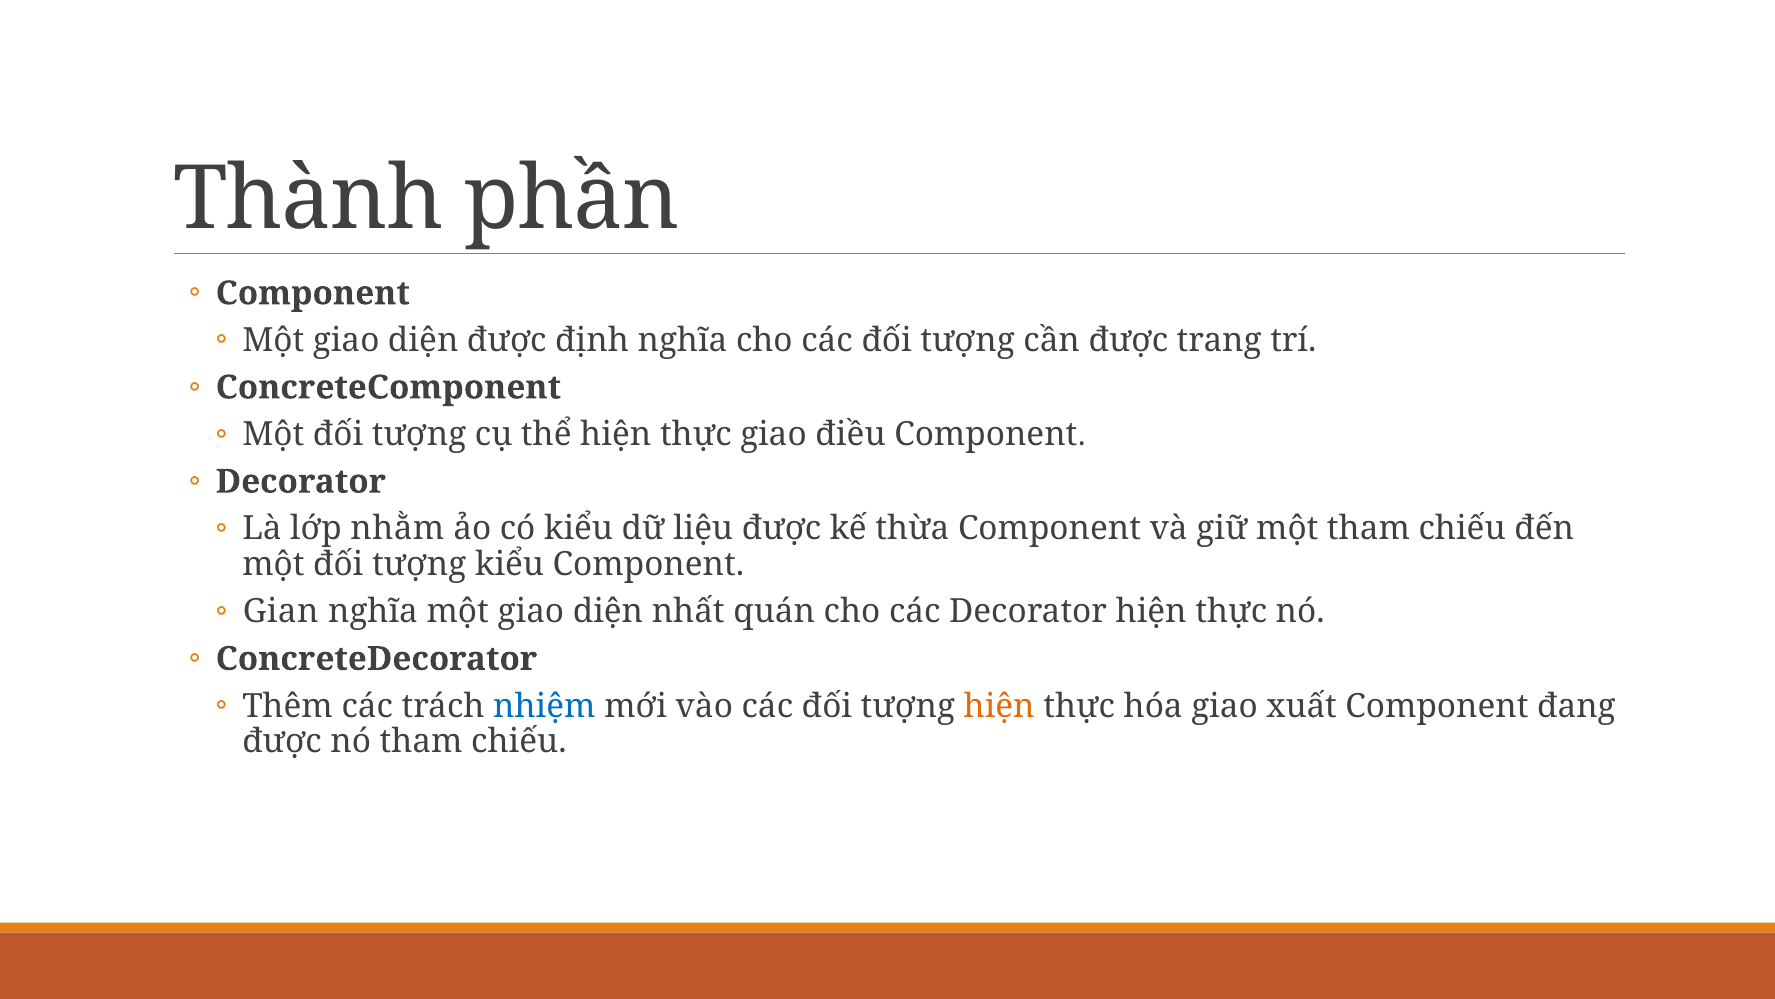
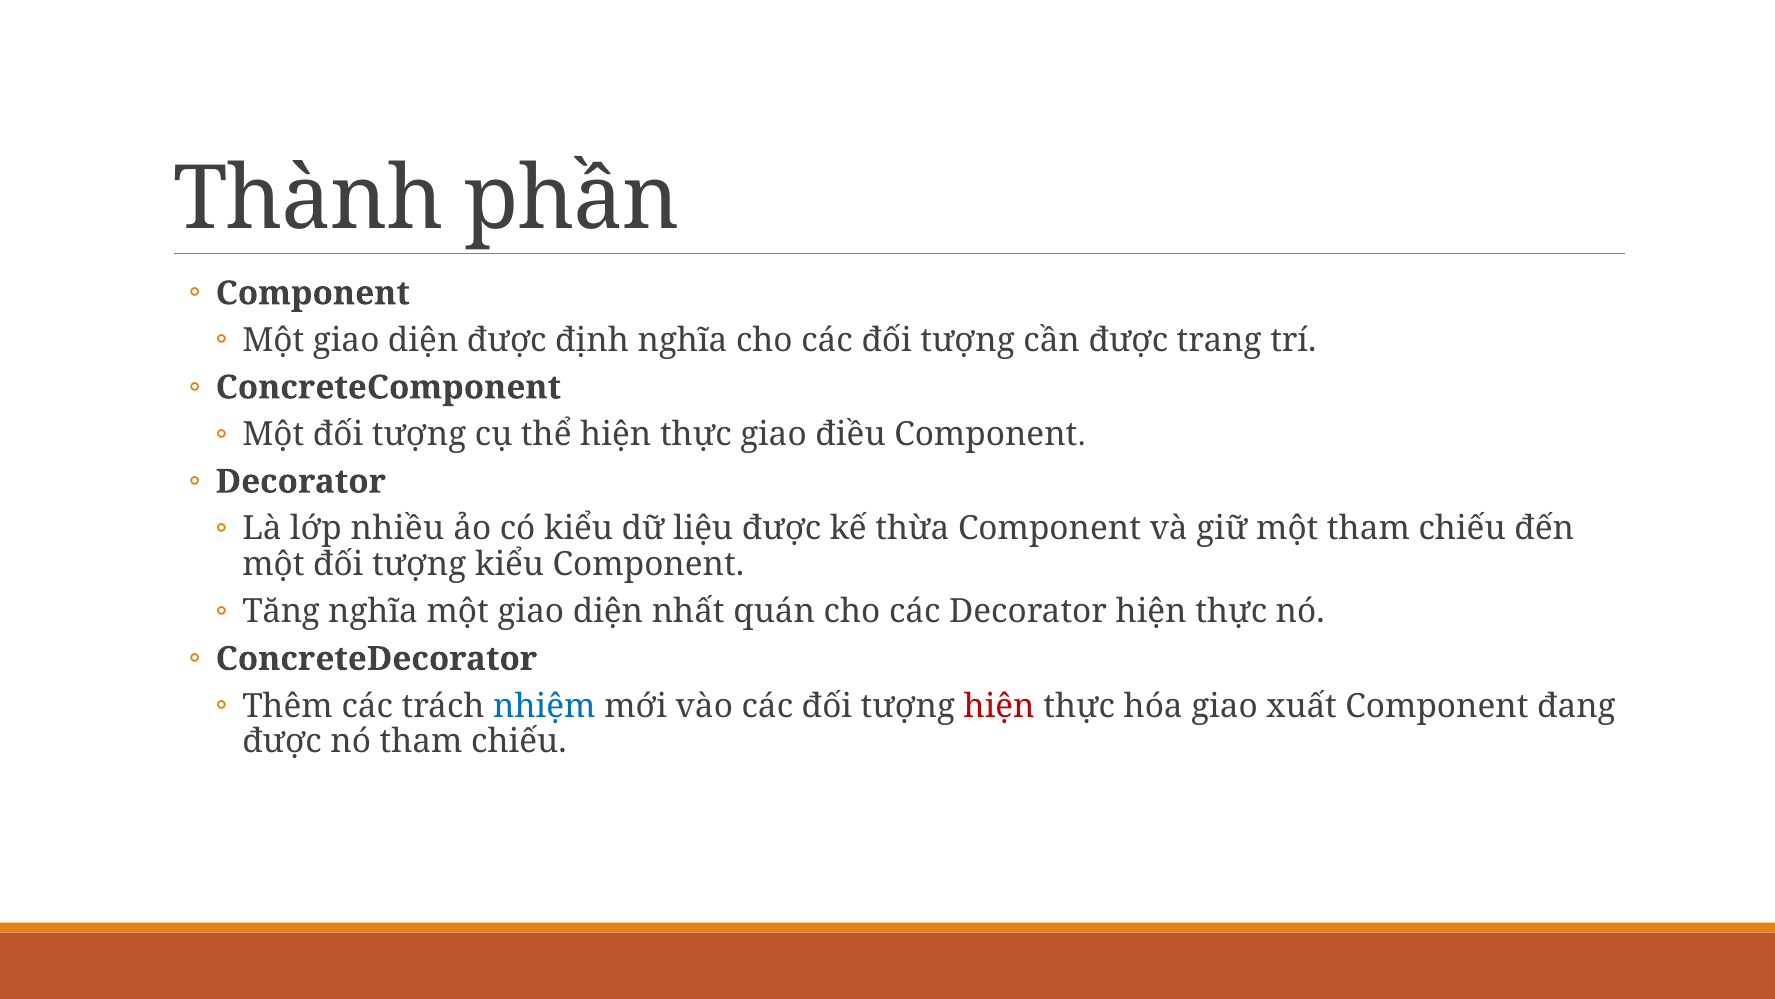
nhằm: nhằm -> nhiều (397, 529)
Gian: Gian -> Tăng (281, 612)
hiện colour: orange -> red (999, 706)
